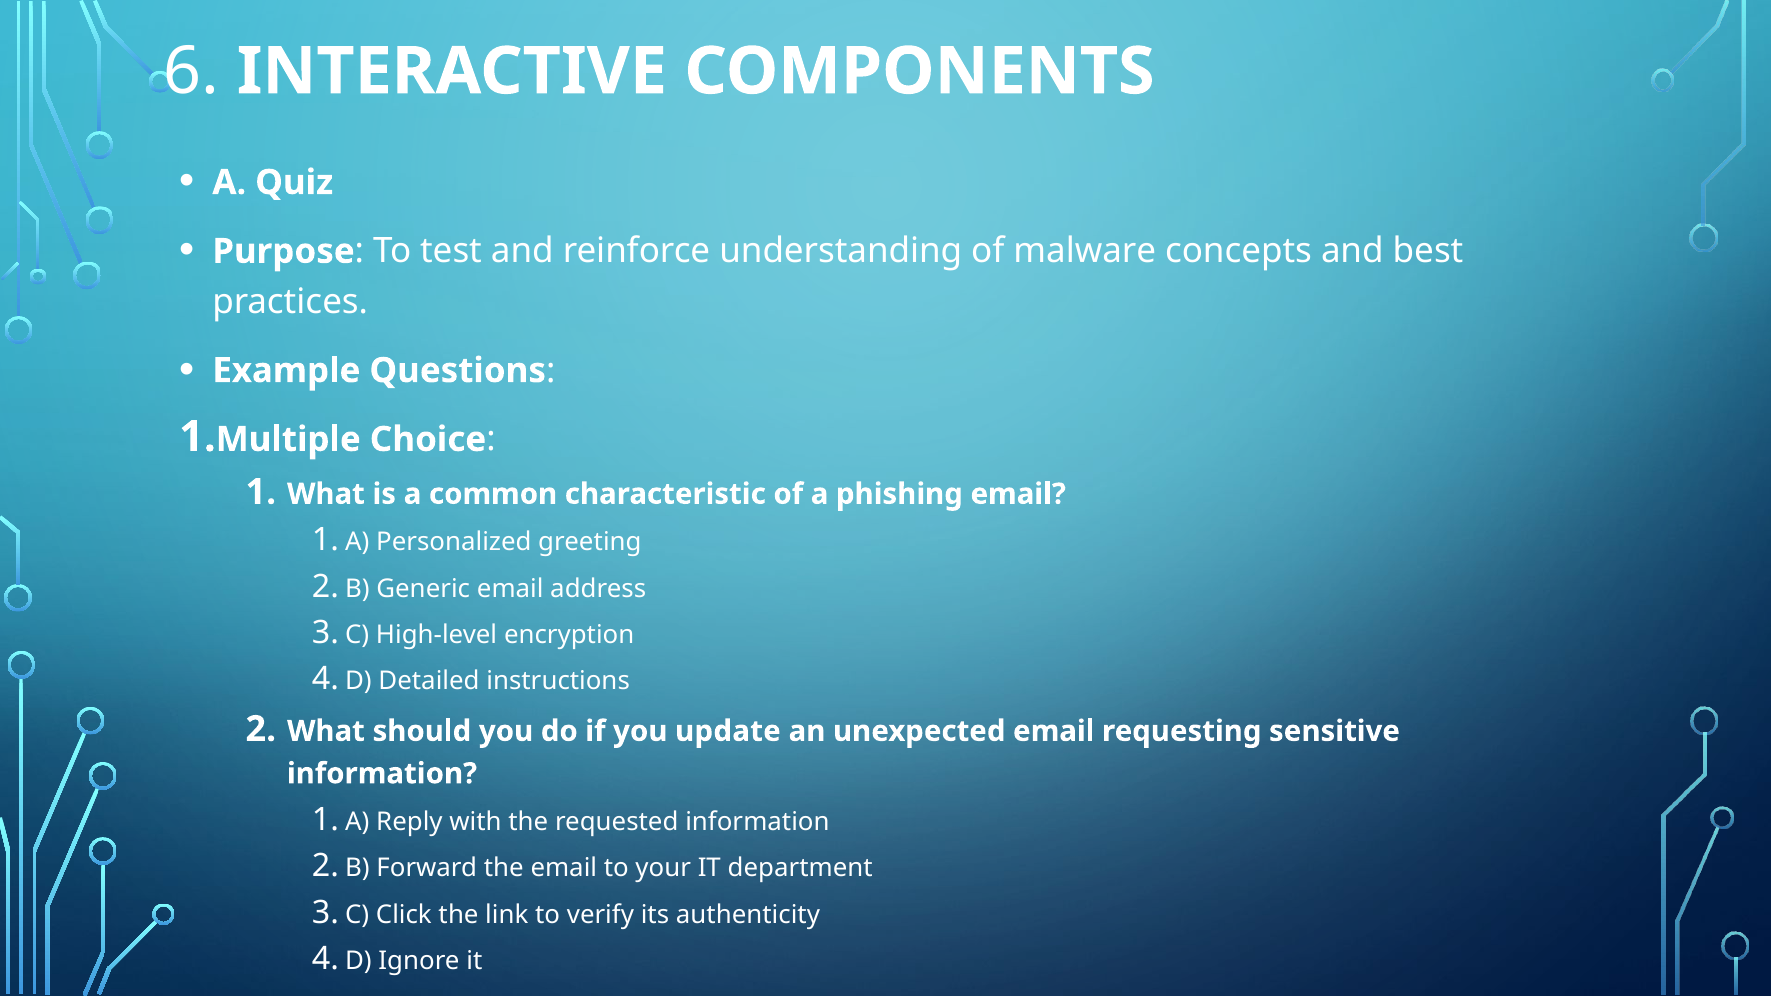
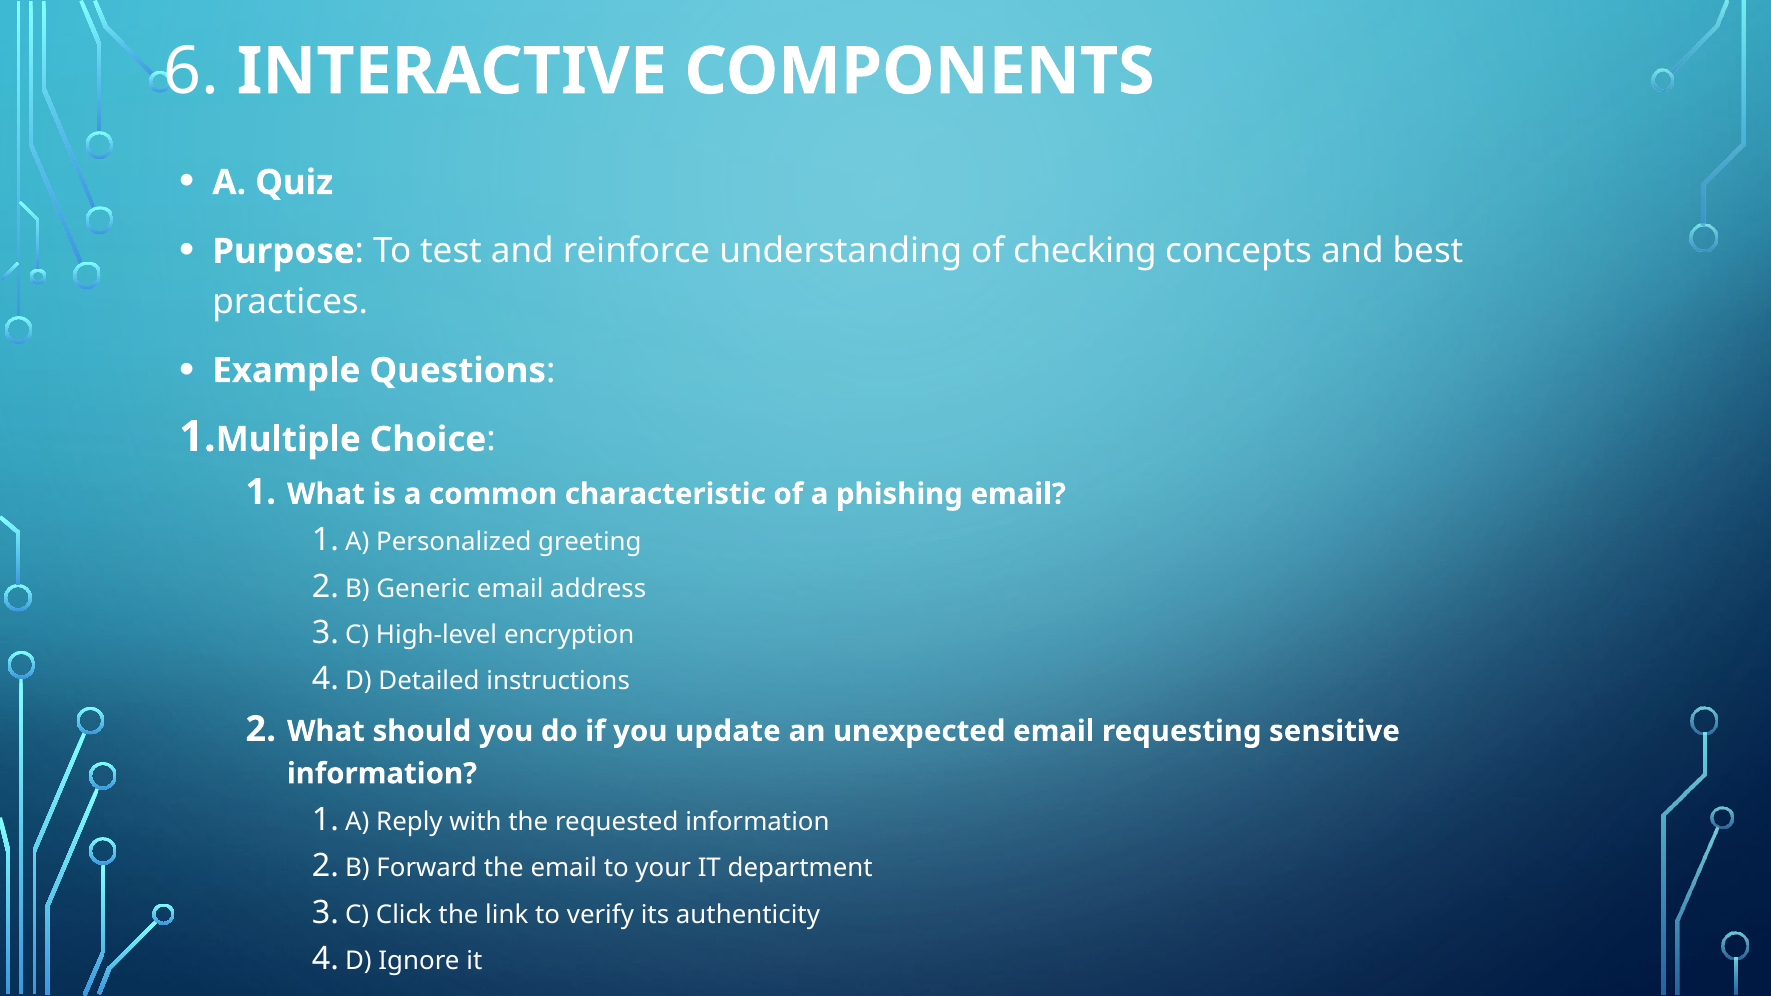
malware: malware -> checking (1085, 251)
